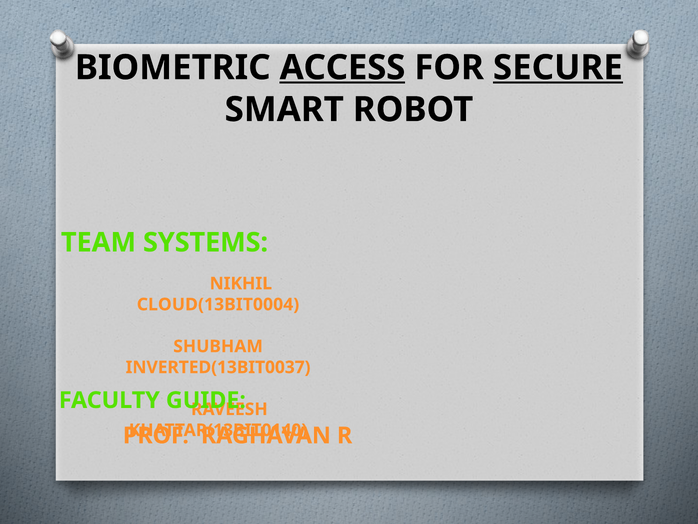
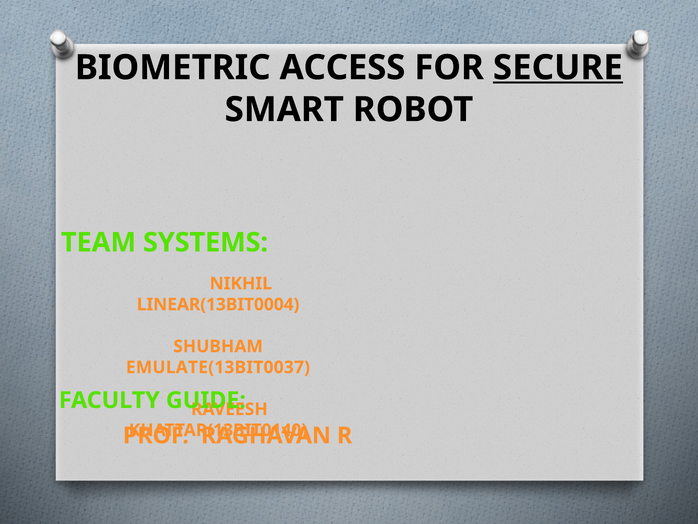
ACCESS underline: present -> none (342, 68)
CLOUD(13BIT0004: CLOUD(13BIT0004 -> LINEAR(13BIT0004 (218, 304)
INVERTED(13BIT0037: INVERTED(13BIT0037 -> EMULATE(13BIT0037 (218, 367)
